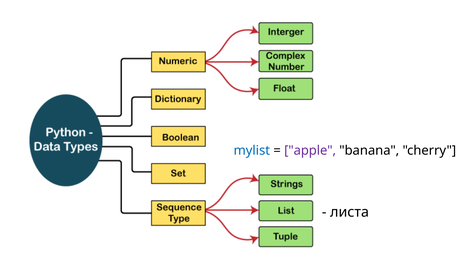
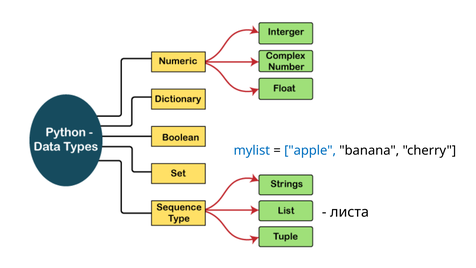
apple colour: purple -> blue (310, 150)
